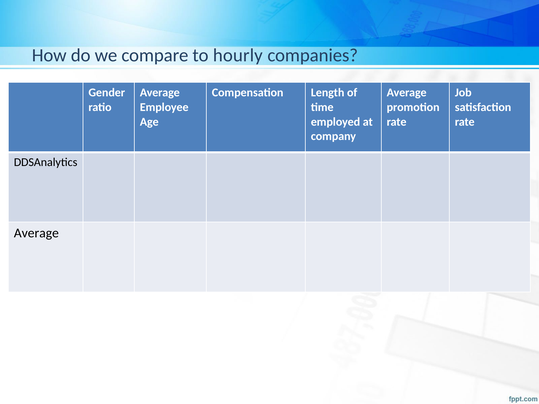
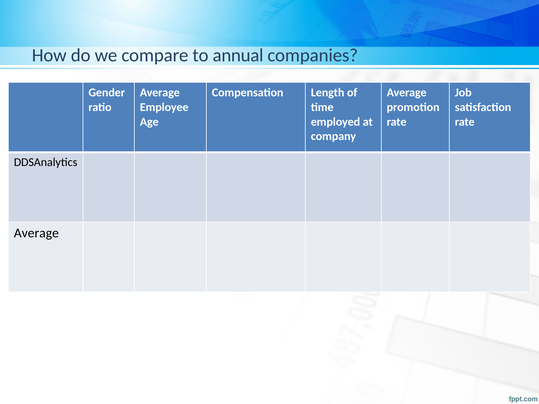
hourly: hourly -> annual (238, 55)
